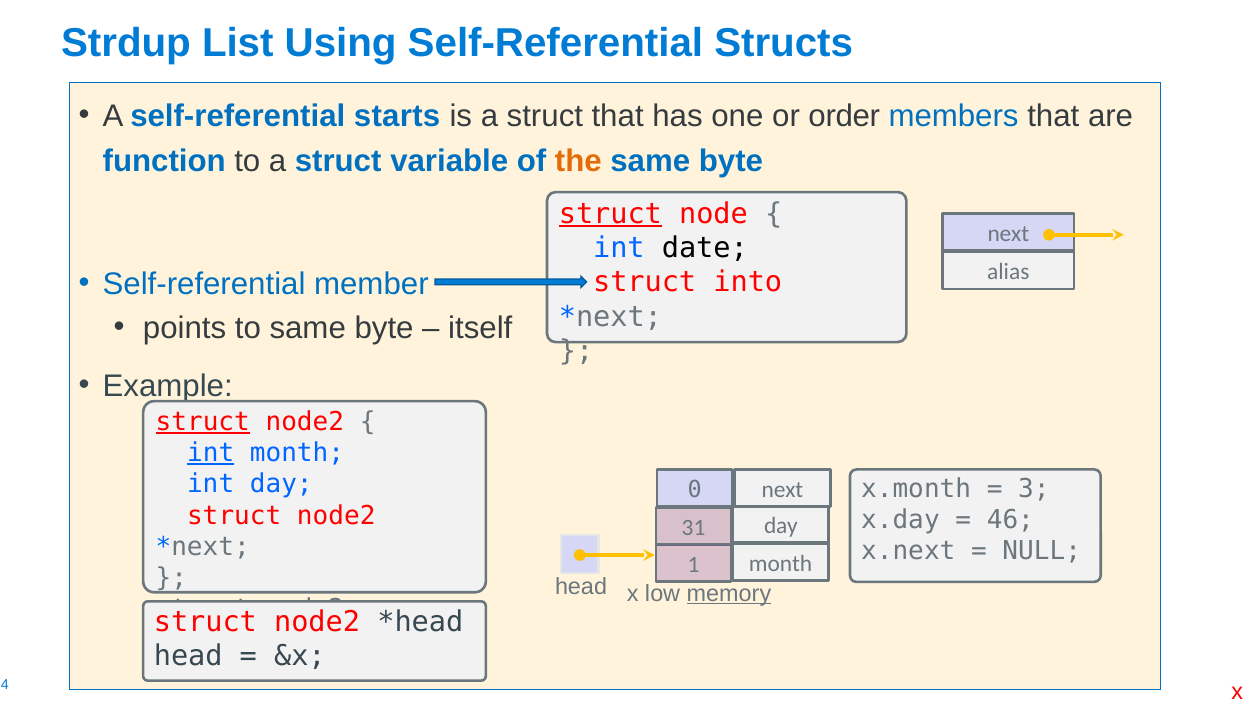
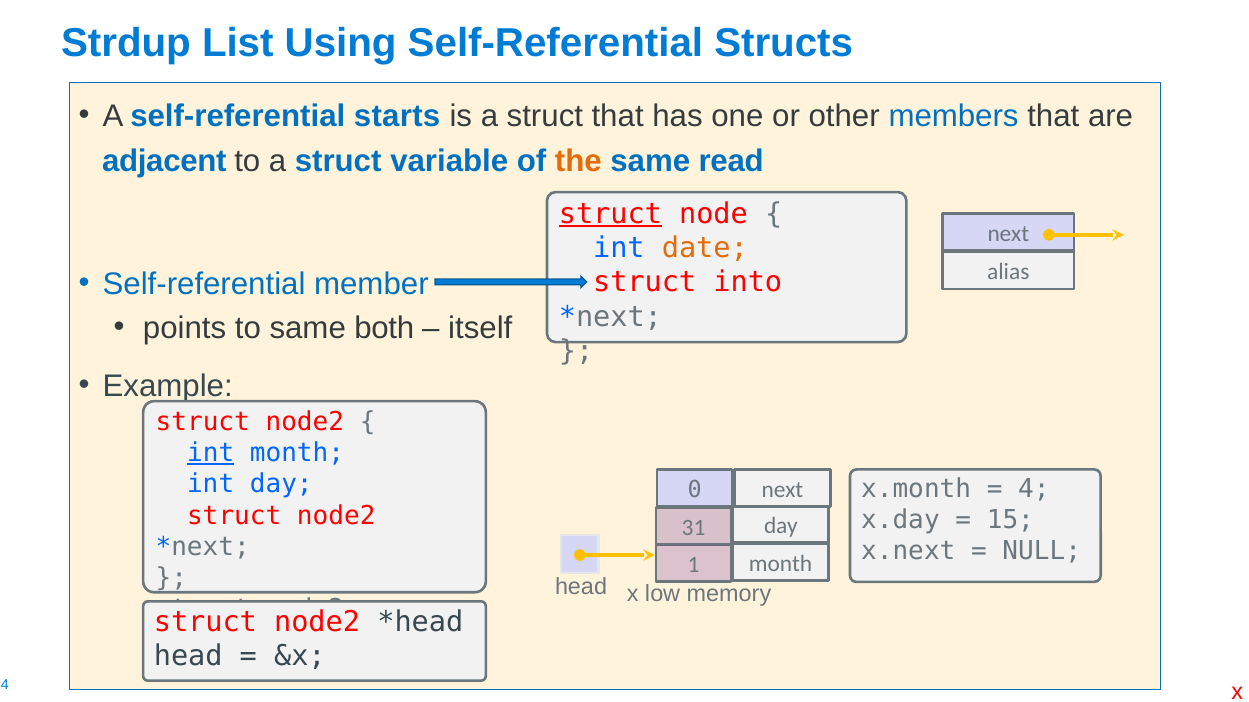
order: order -> other (844, 116)
function: function -> adjacent (164, 161)
byte: byte -> read (731, 161)
date colour: black -> orange (705, 248)
to same byte: byte -> both (384, 329)
struct underline: present -> none (203, 422)
3: 3 -> 4 (1034, 489)
46: 46 -> 15 (1010, 520)
memory underline: present -> none (729, 594)
